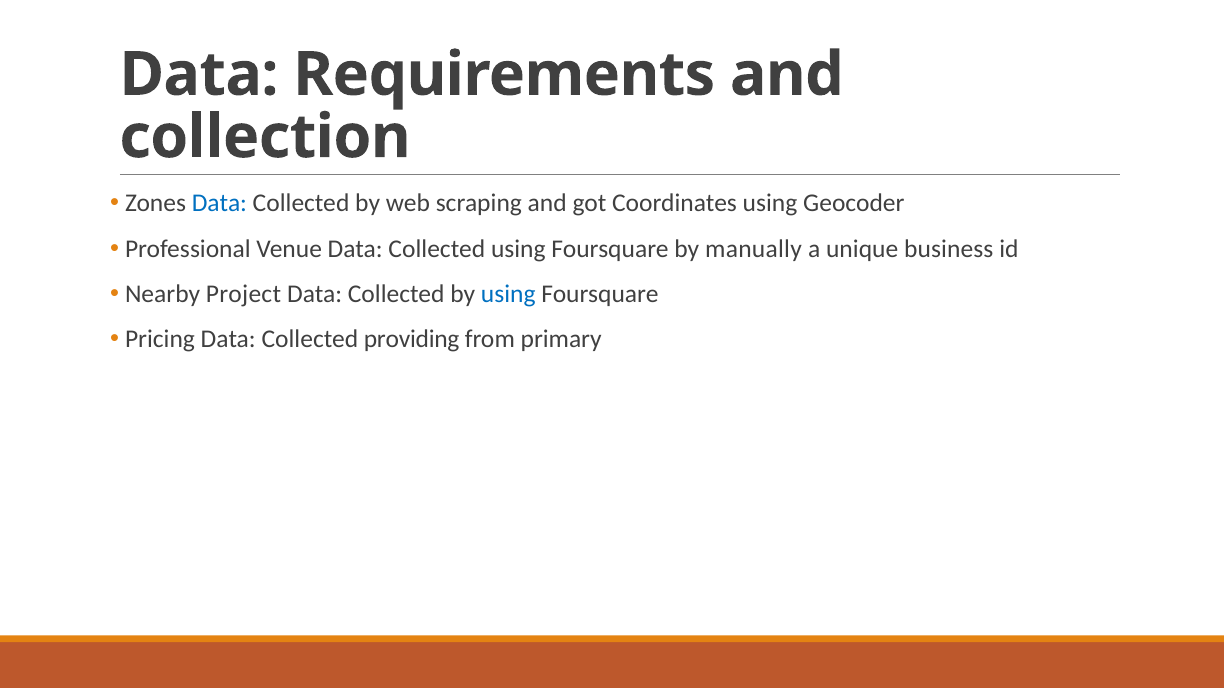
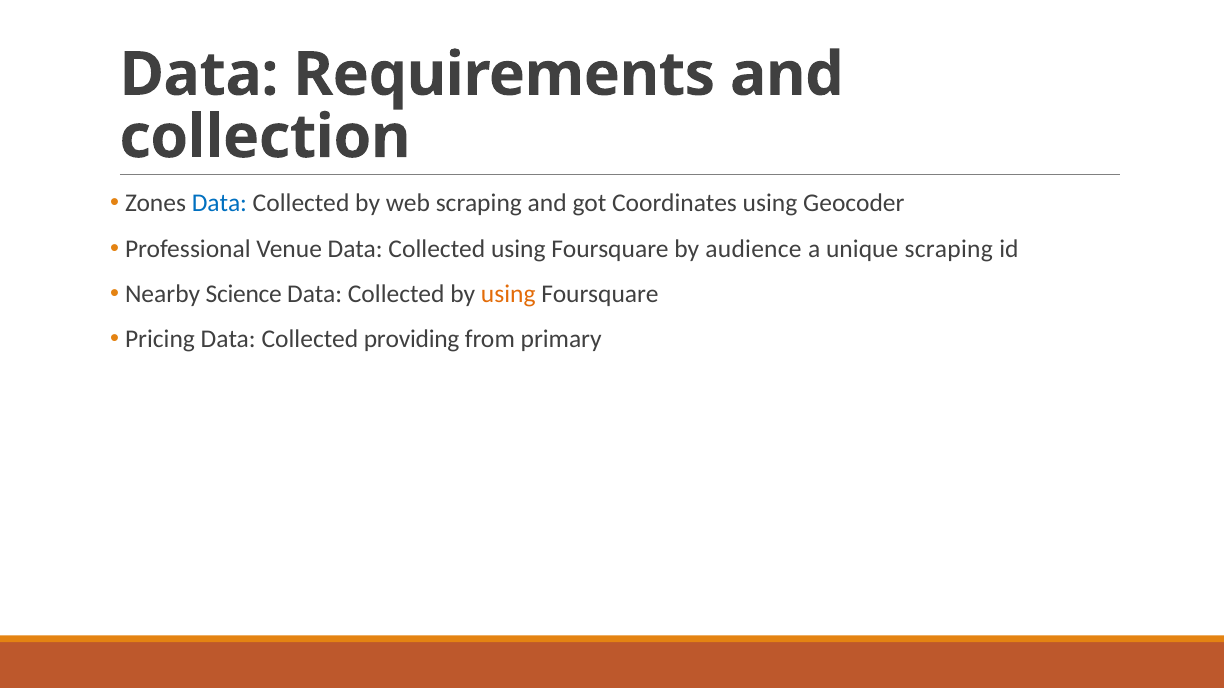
manually: manually -> audience (754, 249)
unique business: business -> scraping (949, 249)
Project: Project -> Science (244, 294)
using colour: blue -> orange (508, 294)
